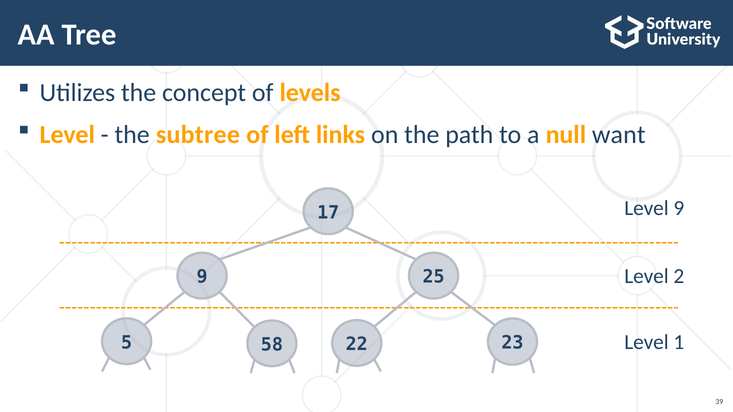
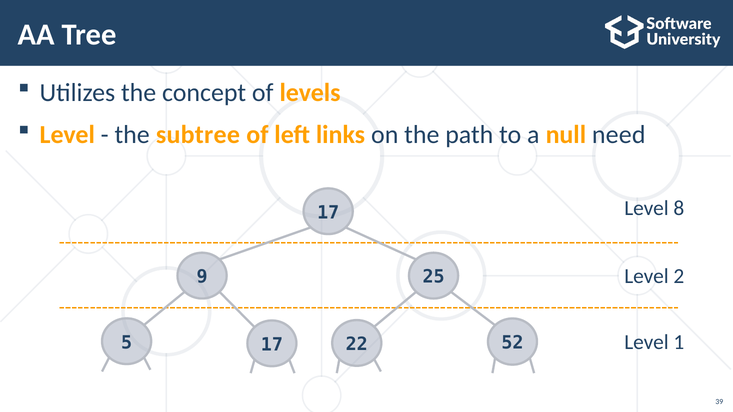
want: want -> need (619, 135)
Level 9: 9 -> 8 (679, 208)
5 58: 58 -> 17 (272, 345)
23: 23 -> 52 (512, 343)
